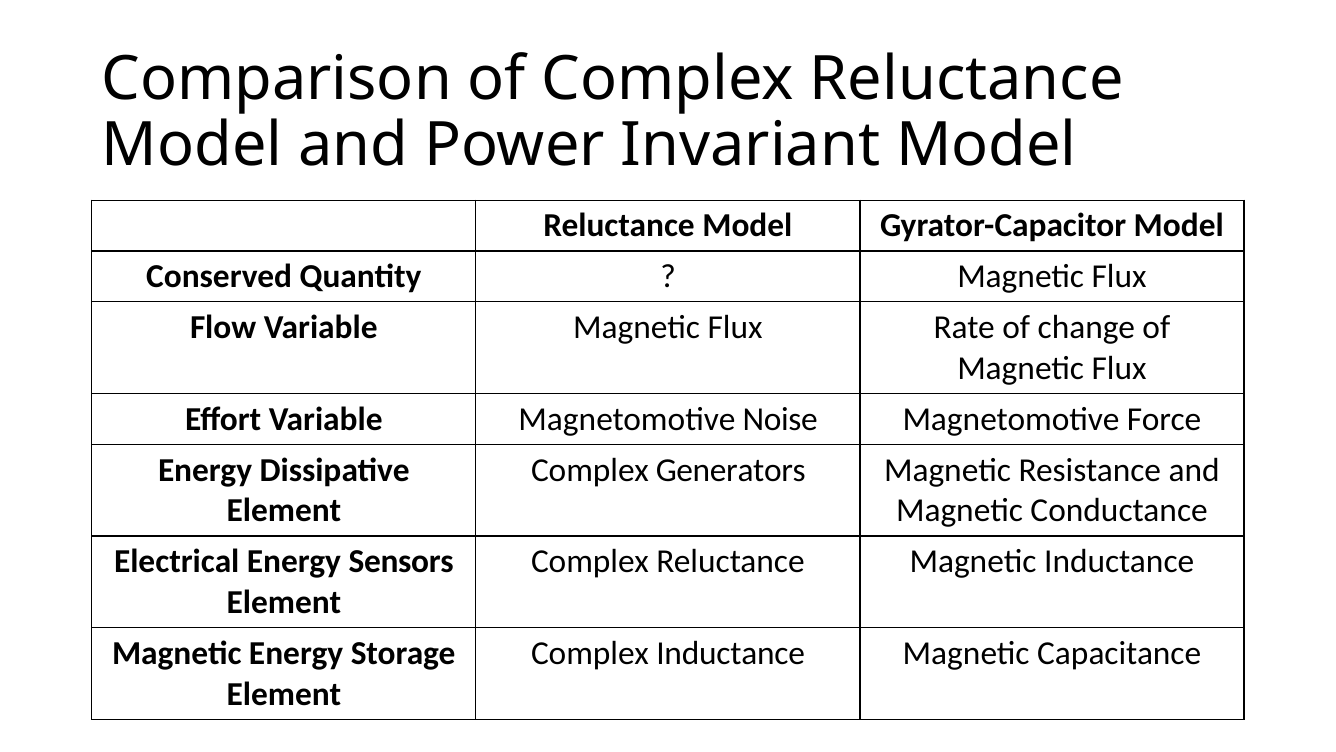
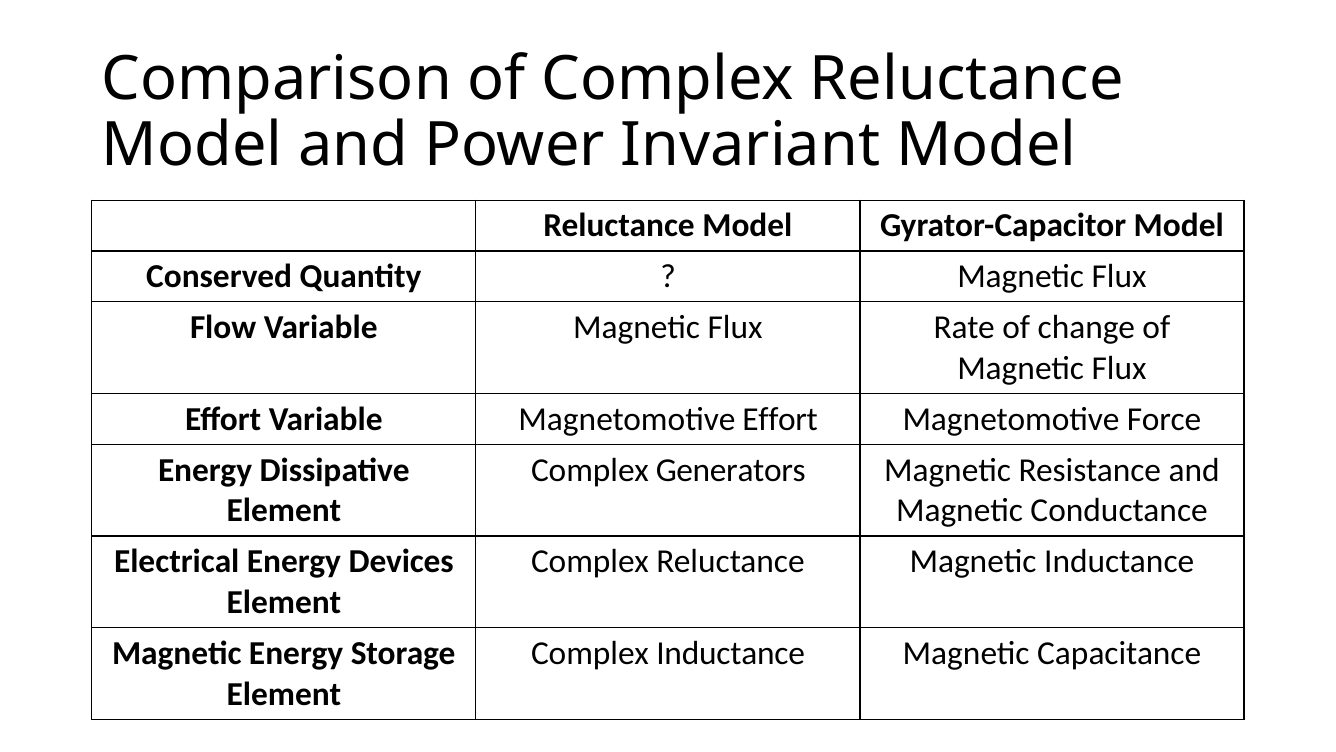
Magnetomotive Noise: Noise -> Effort (780, 419)
Sensors: Sensors -> Devices (401, 561)
